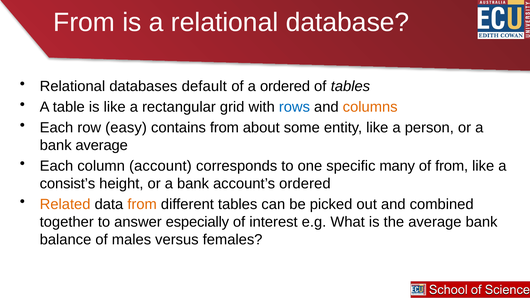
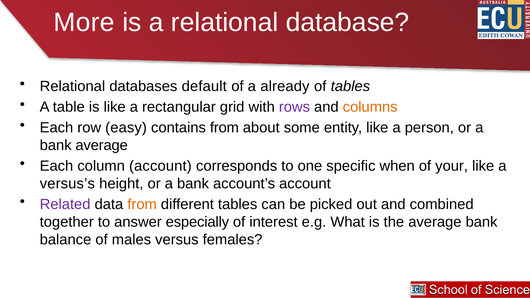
From: From -> More (84, 23)
a ordered: ordered -> already (285, 86)
rows colour: blue -> purple (294, 107)
many: many -> when (397, 166)
of from: from -> your (452, 166)
consist’s: consist’s -> versus’s (67, 184)
account’s ordered: ordered -> account (305, 184)
Related colour: orange -> purple (65, 204)
